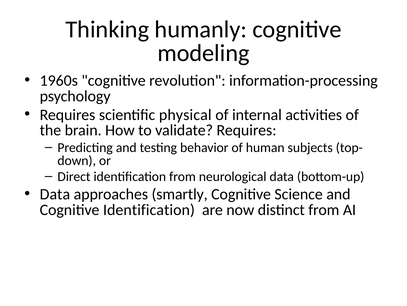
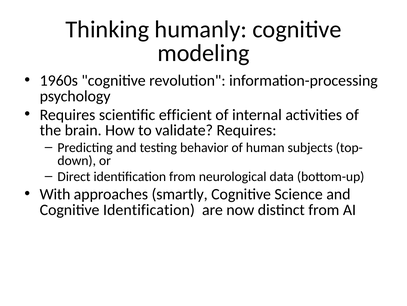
physical: physical -> efficient (185, 115)
Data: Data -> With (55, 194)
